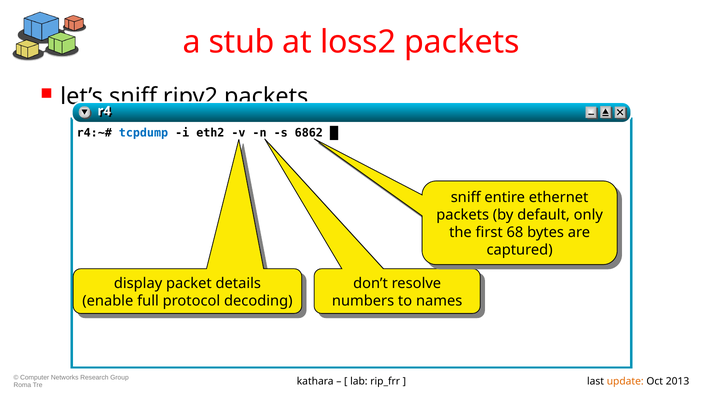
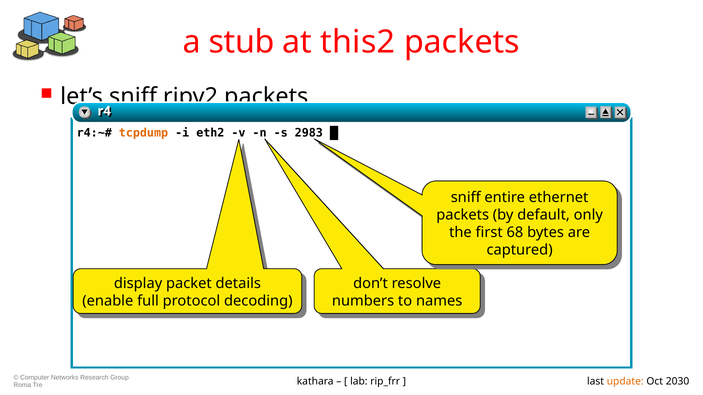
loss2: loss2 -> this2 (358, 42)
tcpdump colour: blue -> orange (143, 133)
6862: 6862 -> 2983 (309, 133)
2013: 2013 -> 2030 (678, 382)
